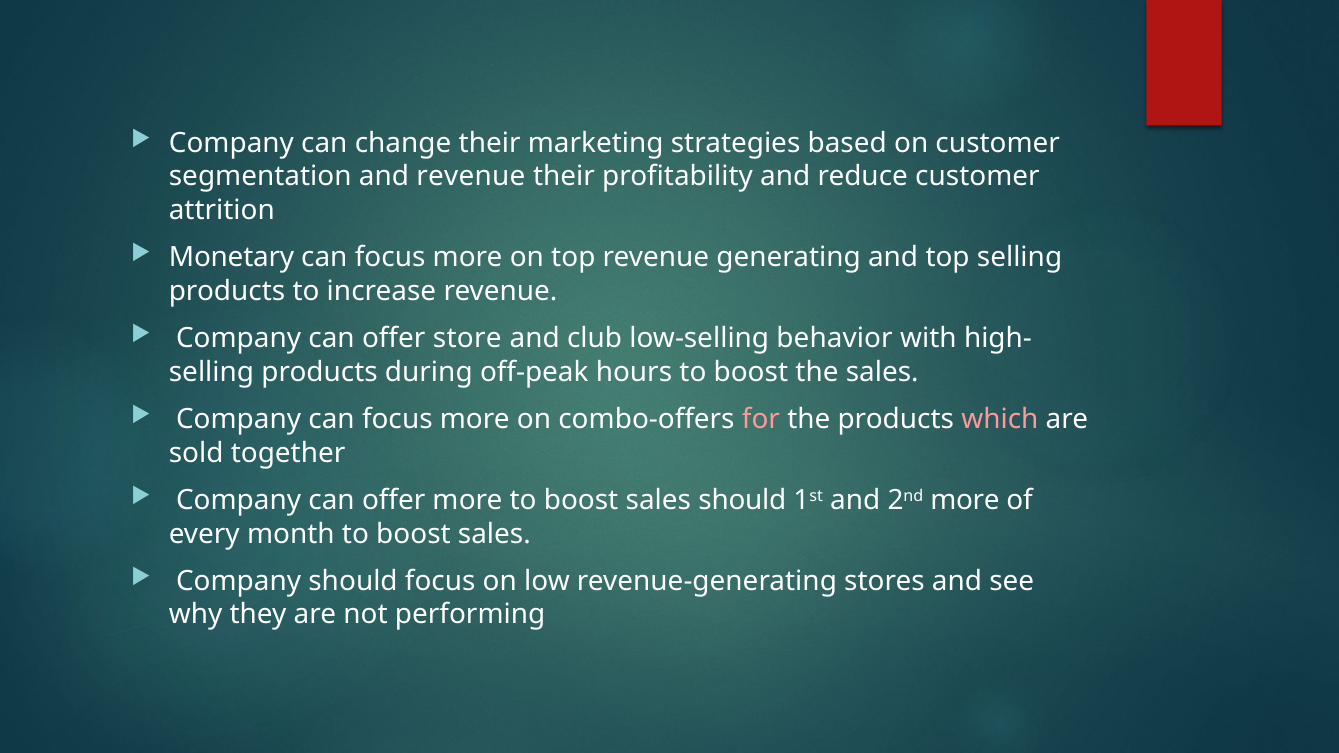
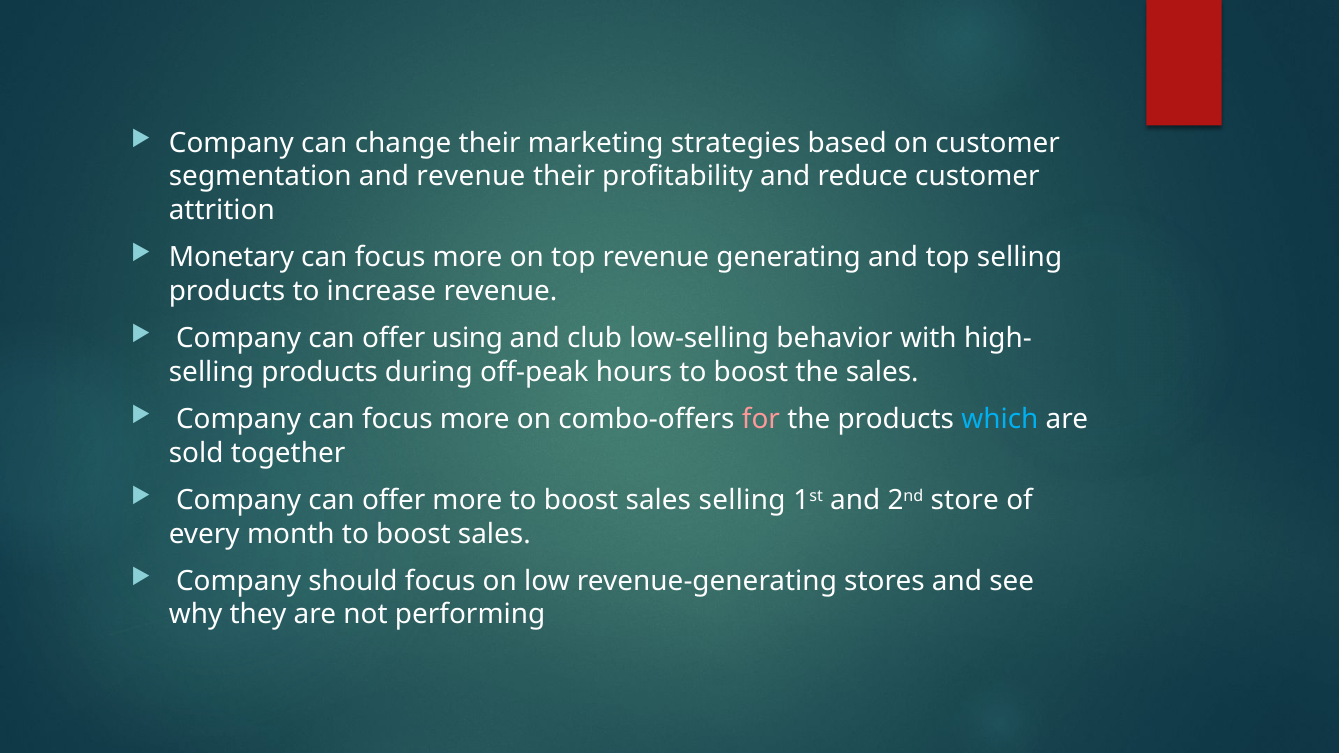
store: store -> using (468, 339)
which colour: pink -> light blue (1000, 420)
sales should: should -> selling (742, 501)
2nd more: more -> store (965, 501)
